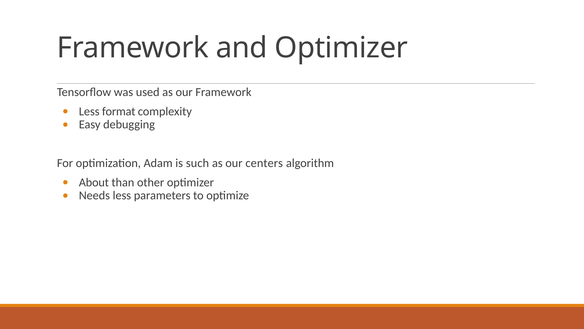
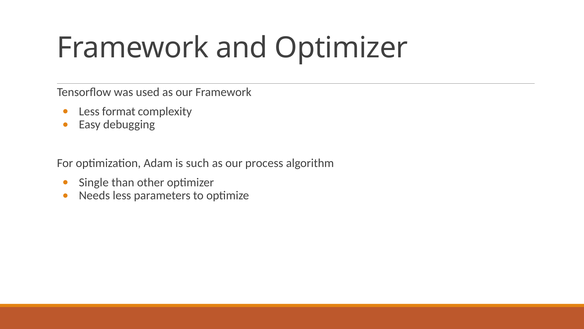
centers: centers -> process (264, 163)
About: About -> Single (94, 182)
